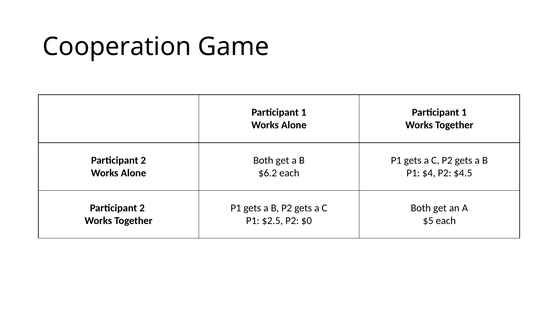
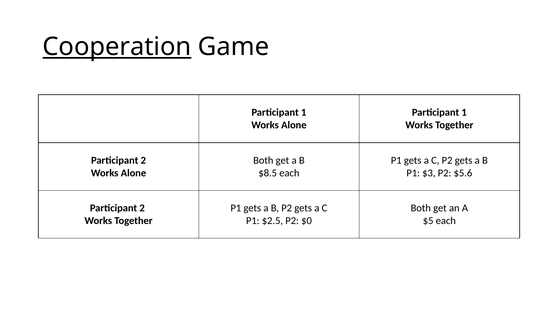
Cooperation underline: none -> present (117, 47)
$6.2: $6.2 -> $8.5 (268, 173)
$4: $4 -> $3 (429, 173)
$4.5: $4.5 -> $5.6 (463, 173)
